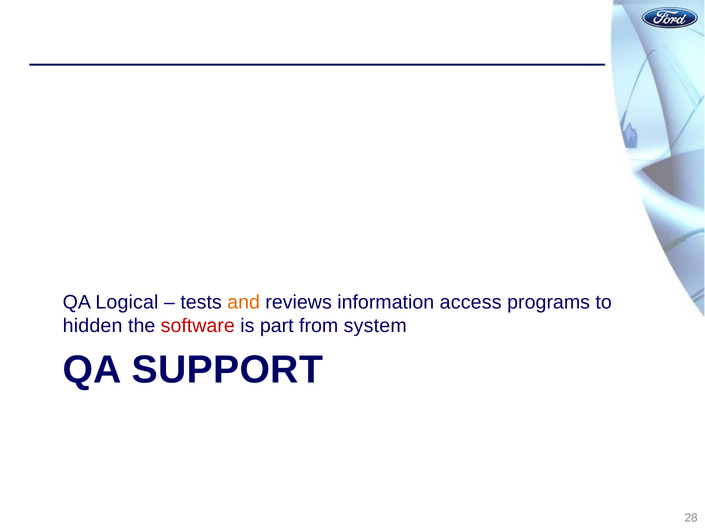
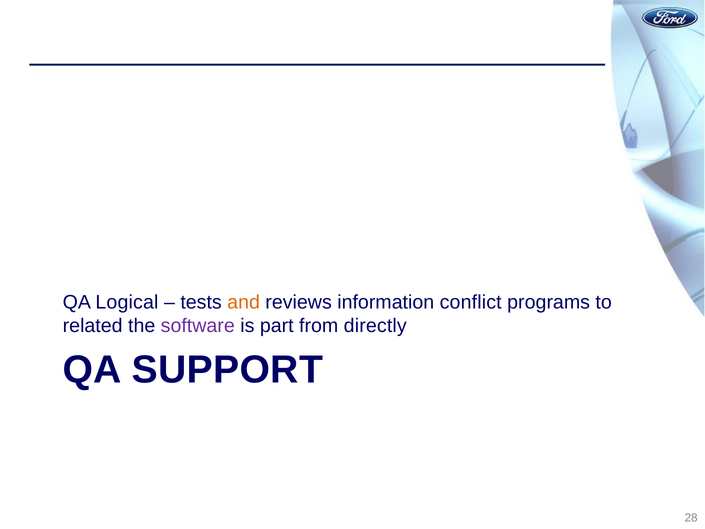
access: access -> conflict (471, 302)
hidden: hidden -> related (93, 326)
software colour: red -> purple (198, 326)
system: system -> directly (375, 326)
